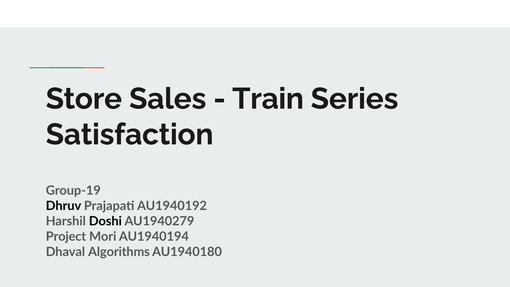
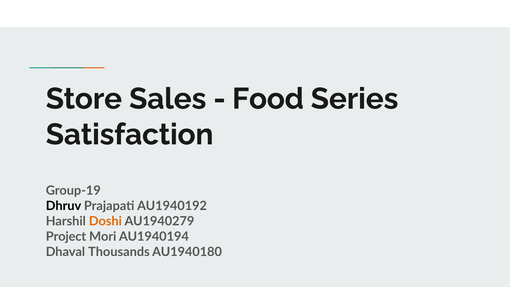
Train: Train -> Food (268, 99)
Doshi colour: black -> orange (105, 221)
Algorithms: Algorithms -> Thousands (119, 252)
